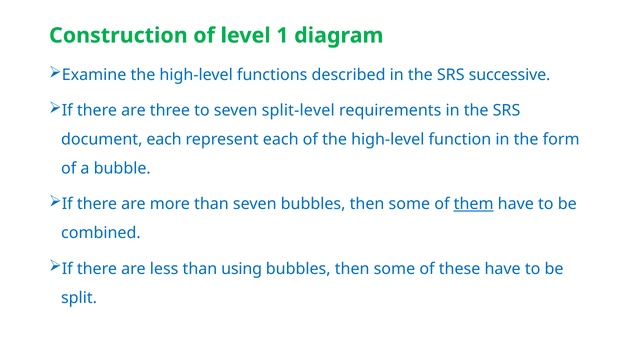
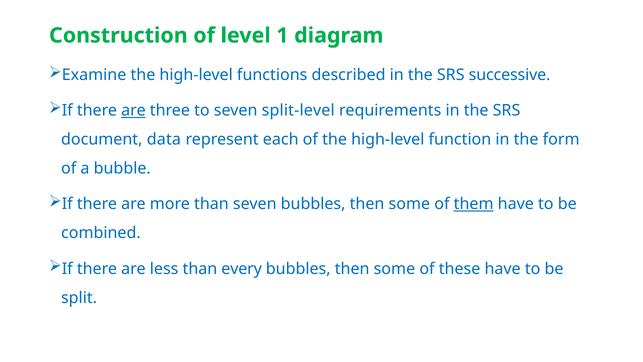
are underline: none -> present (133, 110)
document each: each -> data (164, 139)
using: using -> every (242, 269)
